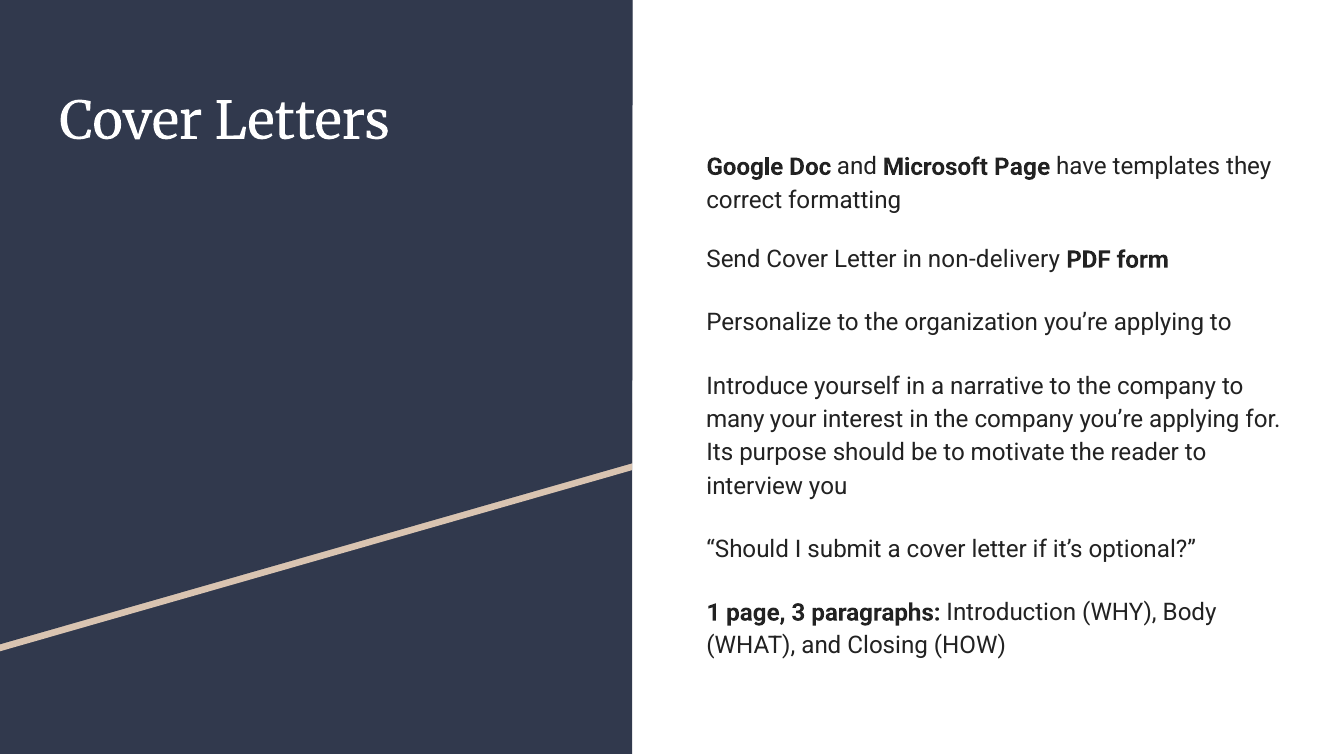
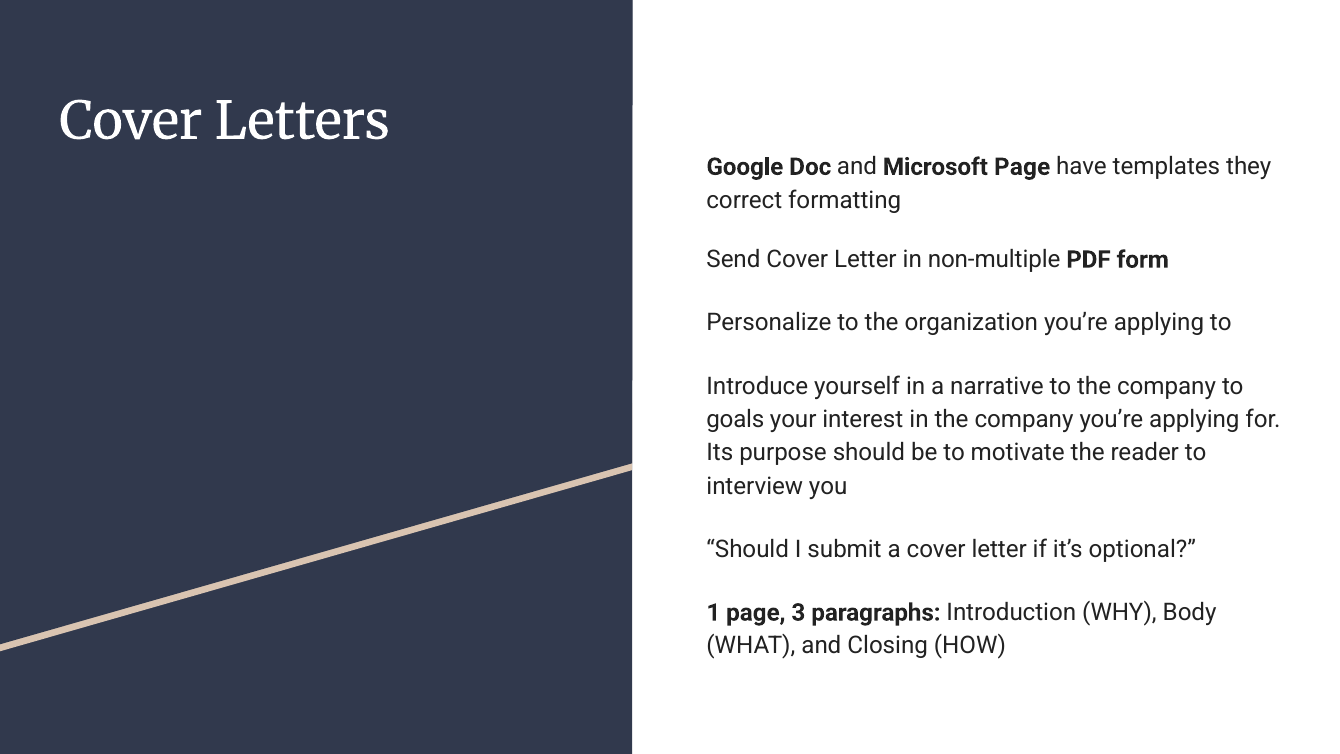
non-delivery: non-delivery -> non-multiple (994, 260)
many: many -> goals (735, 419)
